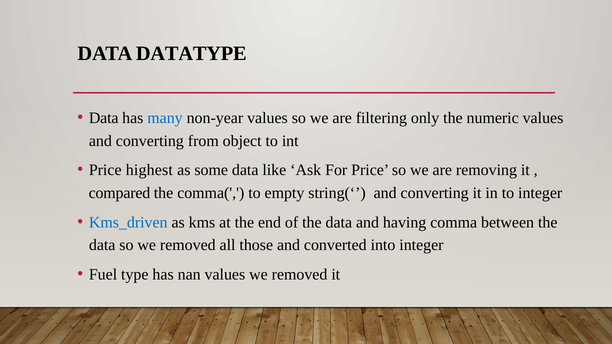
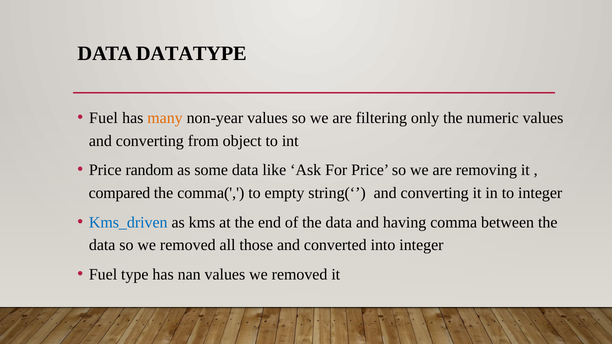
Data: Data -> Fuel (104, 118)
many colour: blue -> orange (165, 118)
highest: highest -> random (149, 170)
